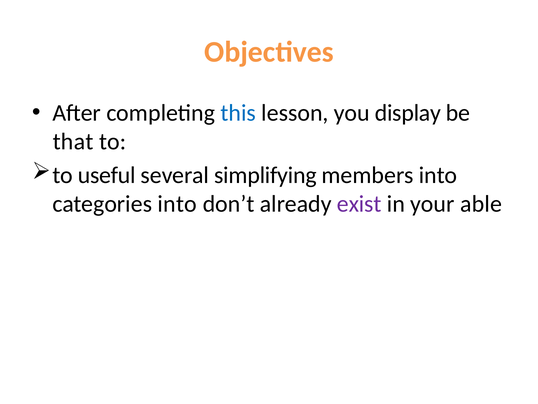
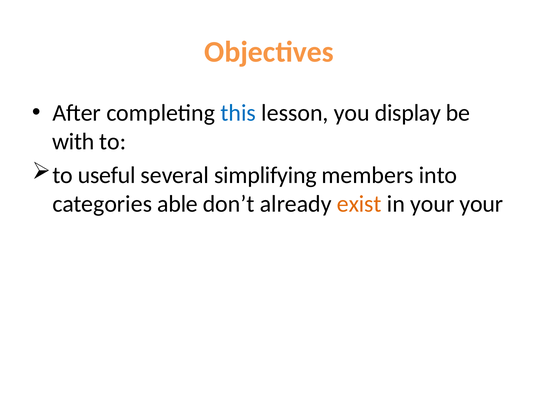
that: that -> with (73, 142)
categories into: into -> able (177, 204)
exist colour: purple -> orange (359, 204)
your able: able -> your (481, 204)
